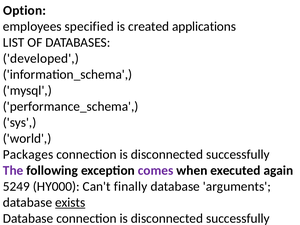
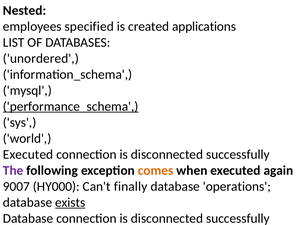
Option: Option -> Nested (25, 10)
developed: developed -> unordered (41, 58)
performance_schema underline: none -> present (71, 106)
Packages: Packages -> Executed (28, 154)
comes colour: purple -> orange (156, 170)
5249: 5249 -> 9007 (16, 186)
arguments: arguments -> operations (237, 186)
